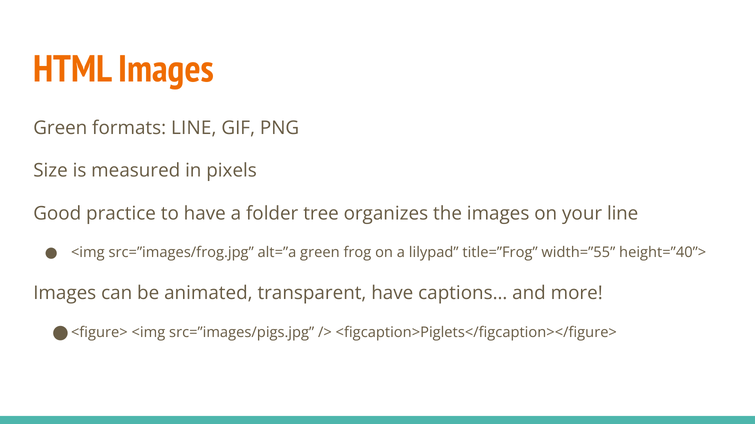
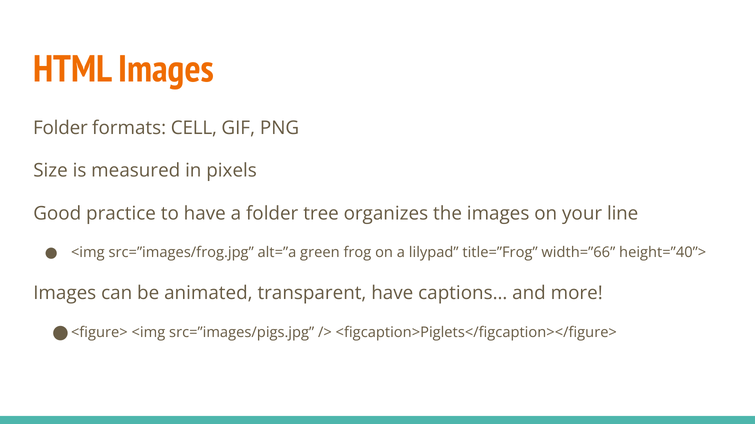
Green: Green -> Folder (60, 128)
formats LINE: LINE -> CELL (194, 128)
width=”55: width=”55 -> width=”66 (578, 253)
